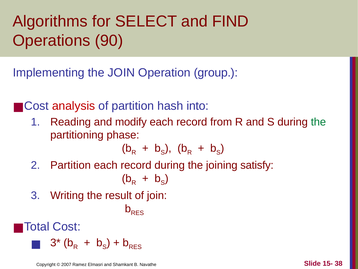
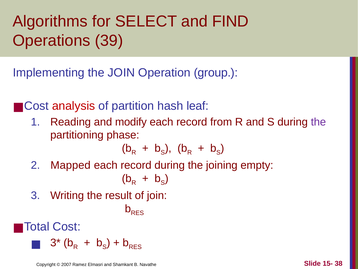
90: 90 -> 39 (109, 40)
into: into -> leaf (198, 106)
the colour: green -> purple (318, 122)
Partition: Partition -> Mapped (71, 165)
satisfy: satisfy -> empty (257, 165)
